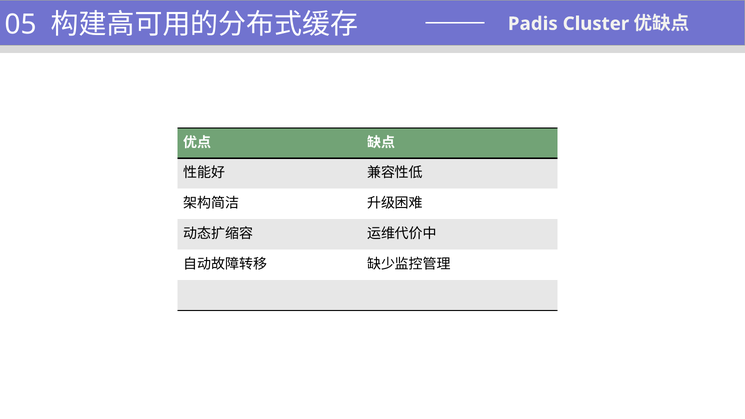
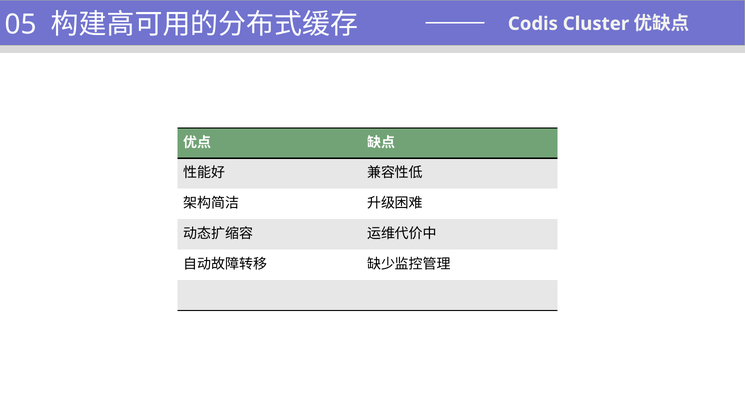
Padis: Padis -> Codis (533, 24)
